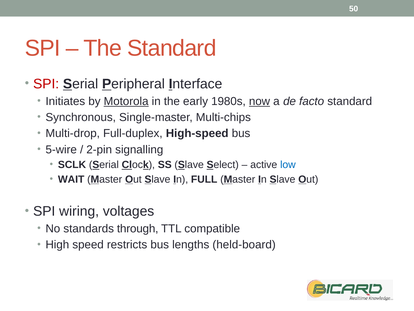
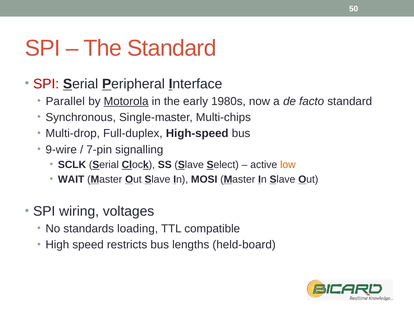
Initiates: Initiates -> Parallel (65, 101)
now underline: present -> none (260, 101)
5-wire: 5-wire -> 9-wire (61, 149)
2-pin: 2-pin -> 7-pin (99, 149)
low colour: blue -> orange (288, 164)
FULL: FULL -> MOSI (204, 179)
through: through -> loading (138, 228)
